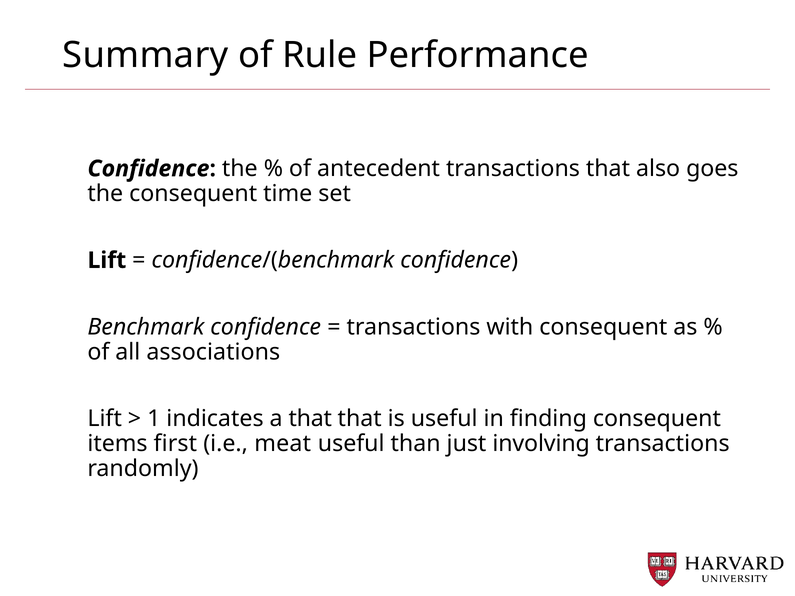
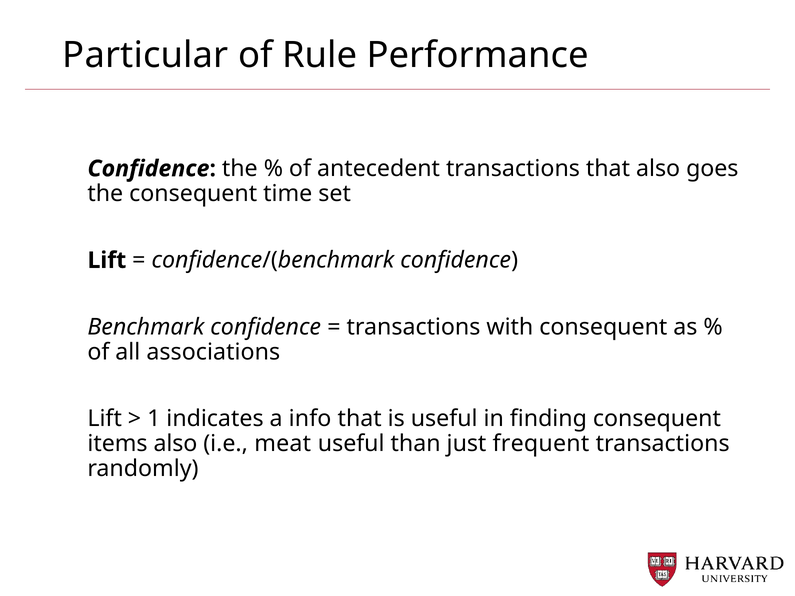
Summary: Summary -> Particular (145, 55)
a that: that -> info (310, 419)
items first: first -> also (175, 444)
involving: involving -> frequent (541, 444)
